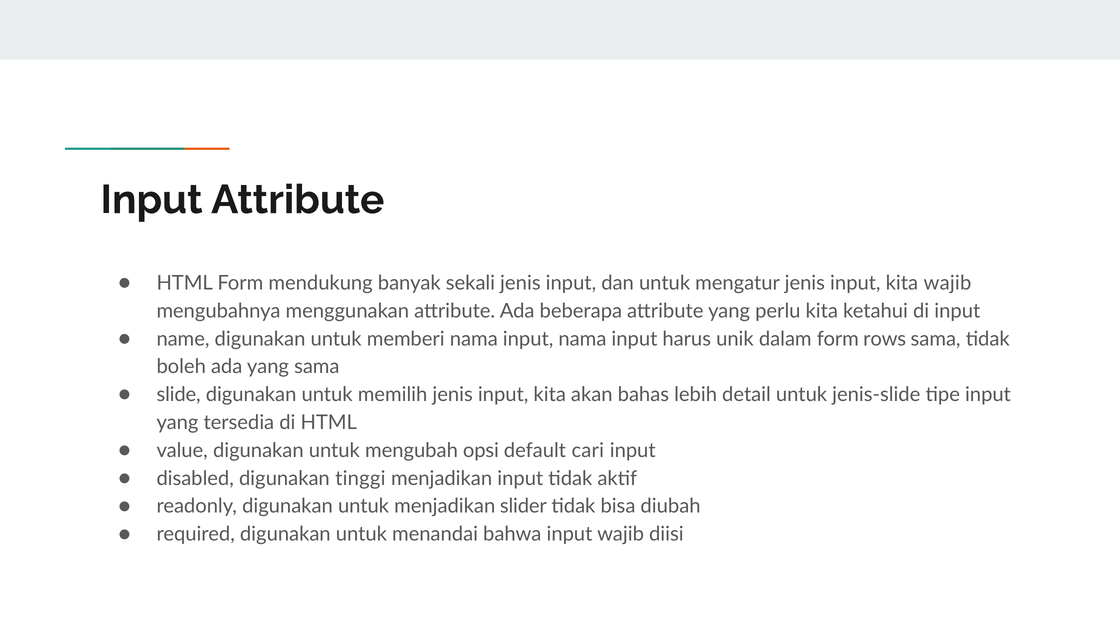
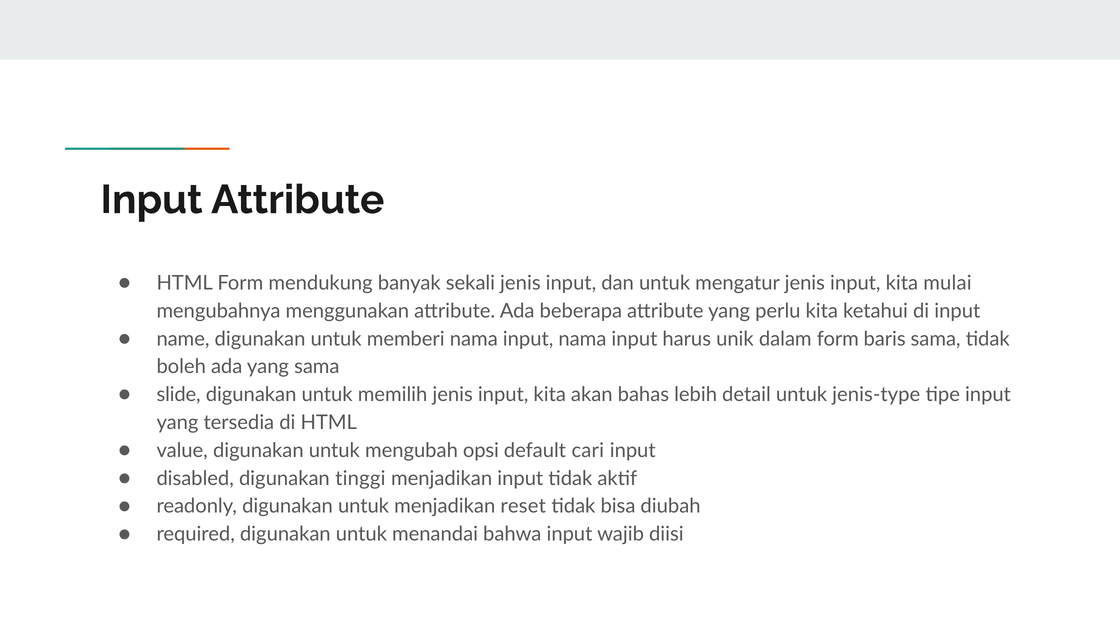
kita wajib: wajib -> mulai (947, 283)
rows: rows -> baris (885, 339)
jenis-slide: jenis-slide -> jenis-type (876, 395)
slider: slider -> reset (523, 506)
